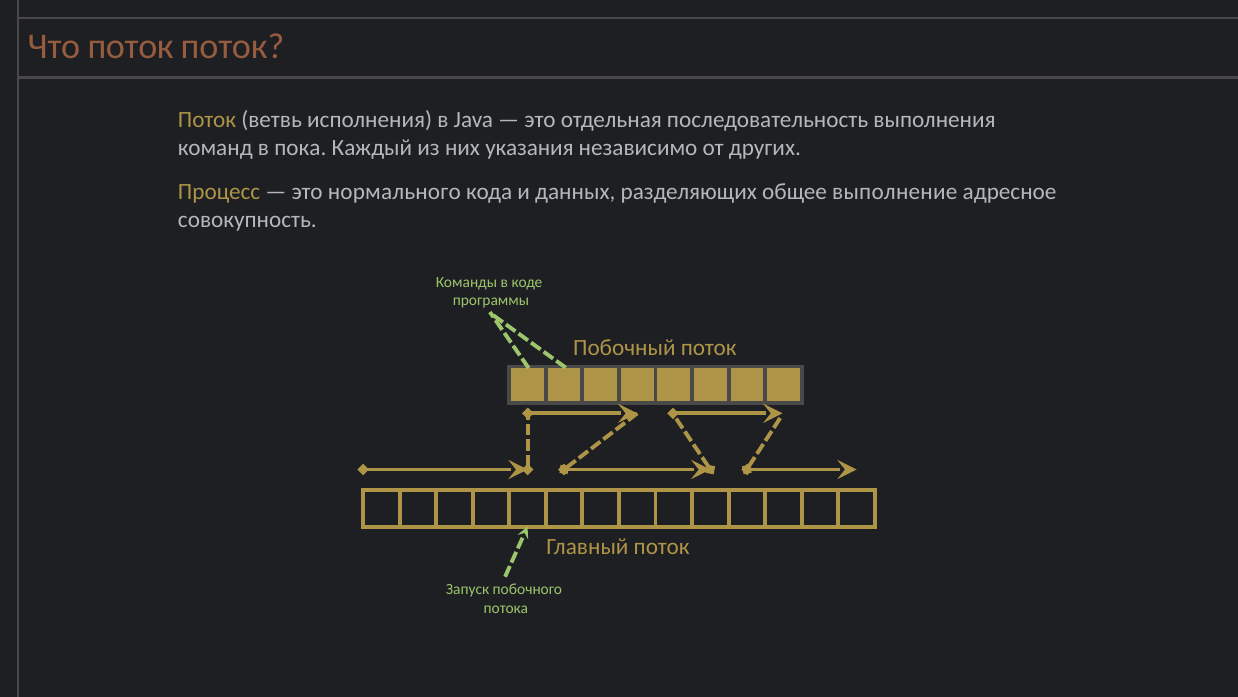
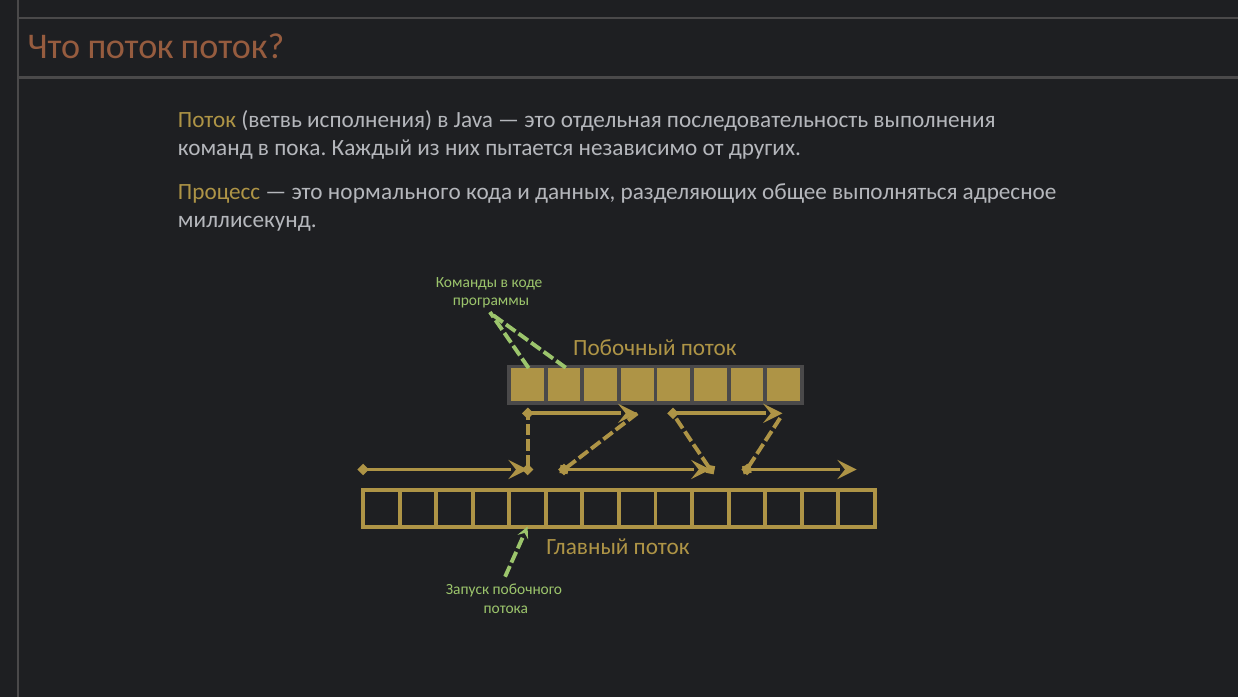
указания: указания -> пытается (529, 147)
выполнение: выполнение -> выполняться (895, 192)
совокупность: совокупность -> миллисекунд (247, 220)
